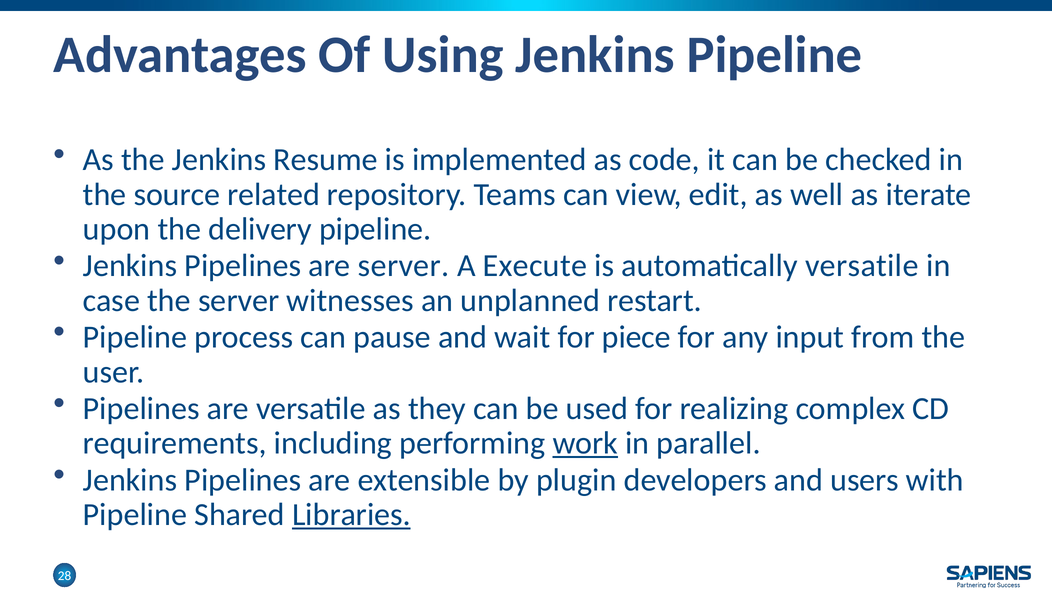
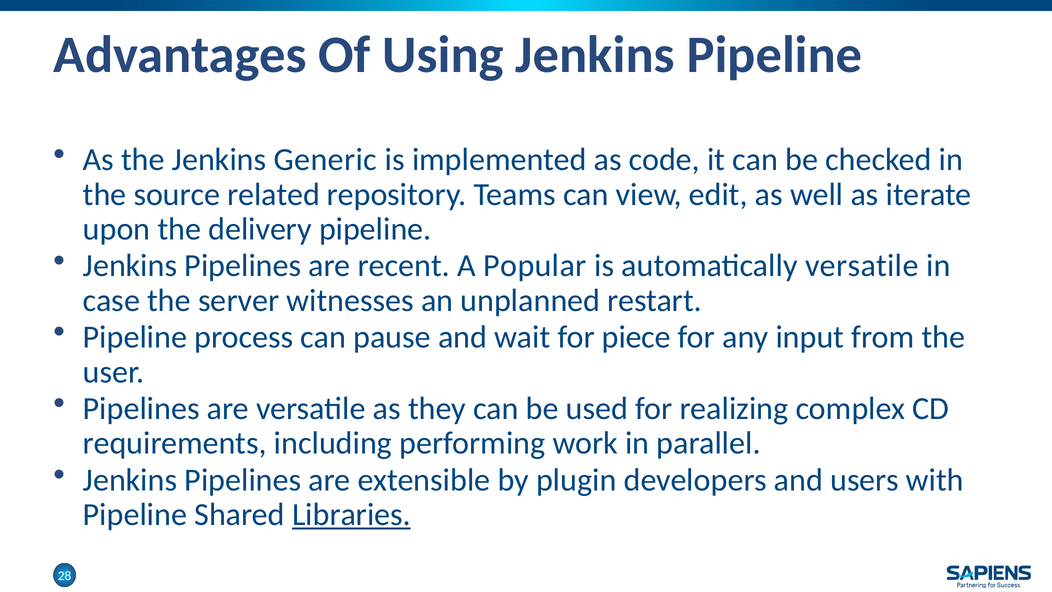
Resume: Resume -> Generic (325, 160)
are server: server -> recent (404, 266)
Execute: Execute -> Popular (535, 266)
work underline: present -> none (585, 443)
